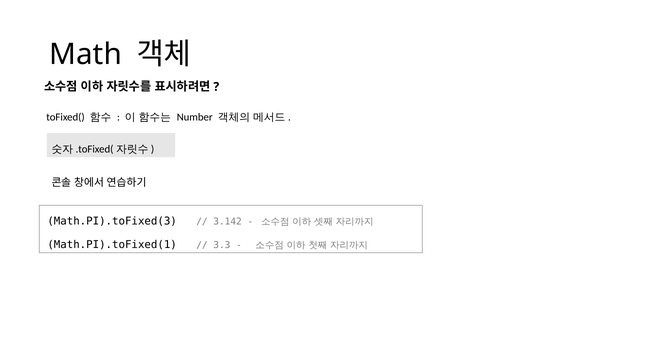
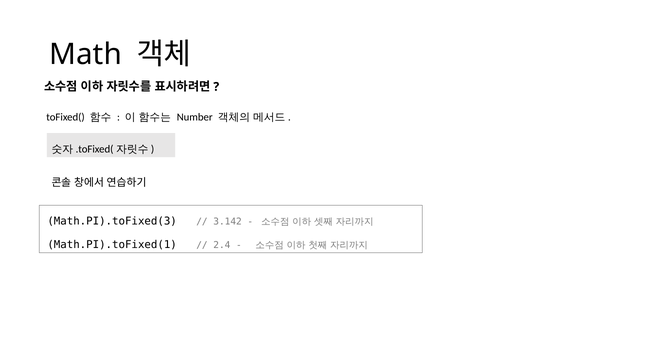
3.3: 3.3 -> 2.4 (222, 245)
